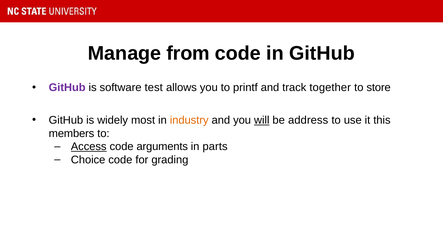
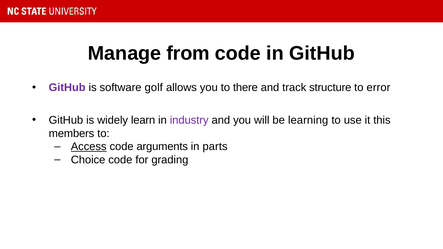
test: test -> golf (154, 88)
printf: printf -> there (245, 88)
together: together -> structure (330, 88)
store: store -> error (378, 88)
most: most -> learn (143, 120)
industry colour: orange -> purple (189, 120)
will underline: present -> none (262, 120)
address: address -> learning (308, 120)
